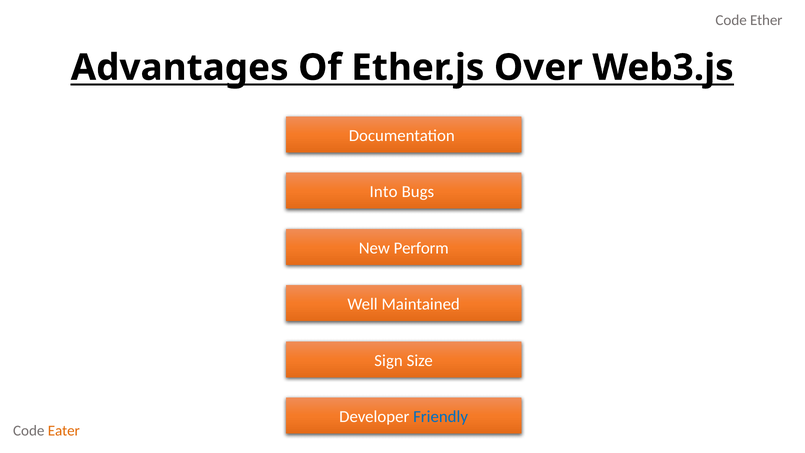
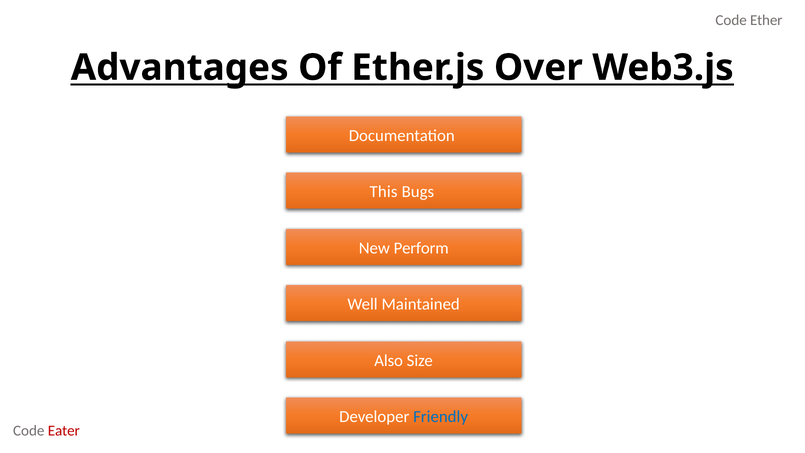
Into: Into -> This (384, 192)
Sign: Sign -> Also (389, 360)
Eater colour: orange -> red (64, 431)
